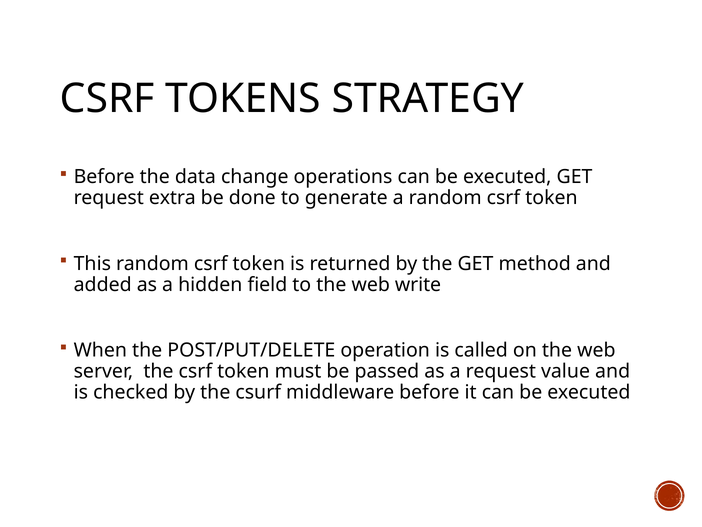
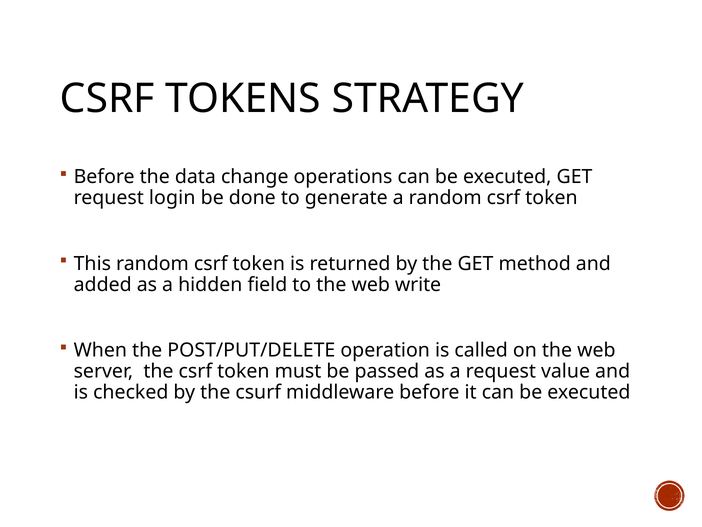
extra: extra -> login (172, 198)
